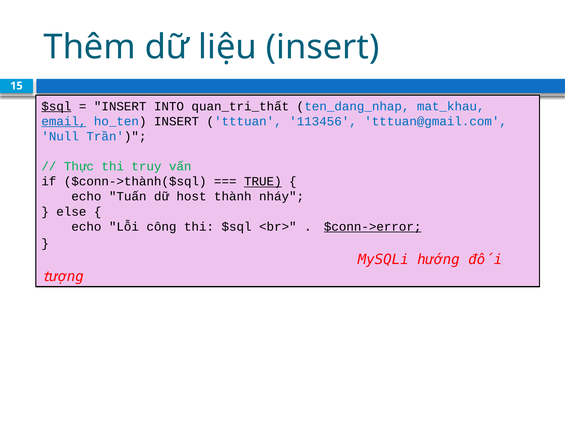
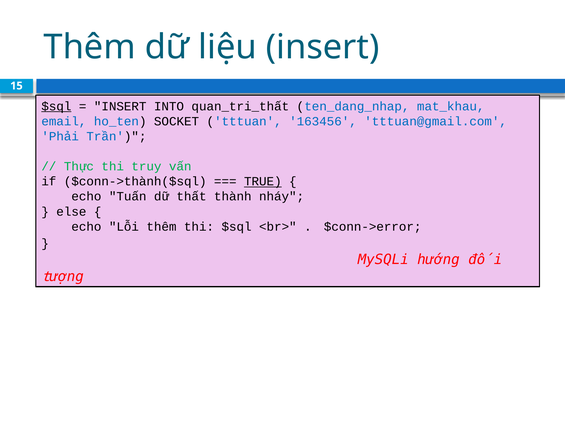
email underline: present -> none (64, 122)
ho_ten INSERT: INSERT -> SOCKET (177, 122)
113456: 113456 -> 163456 (323, 122)
Null: Null -> Phải (60, 137)
host: host -> thất (191, 197)
Lỗi công: công -> thêm (161, 227)
$conn->error underline: present -> none (373, 227)
